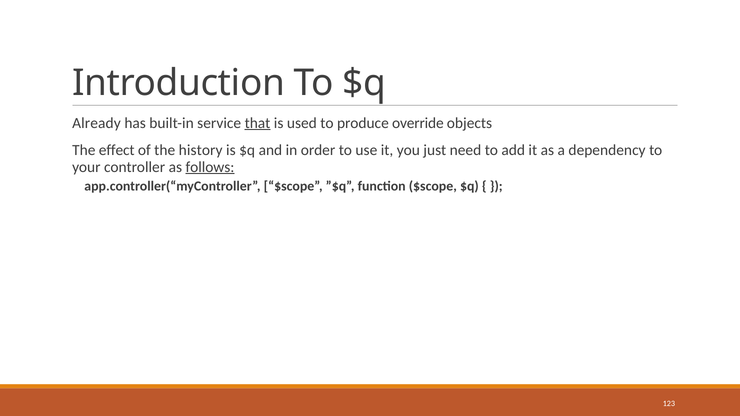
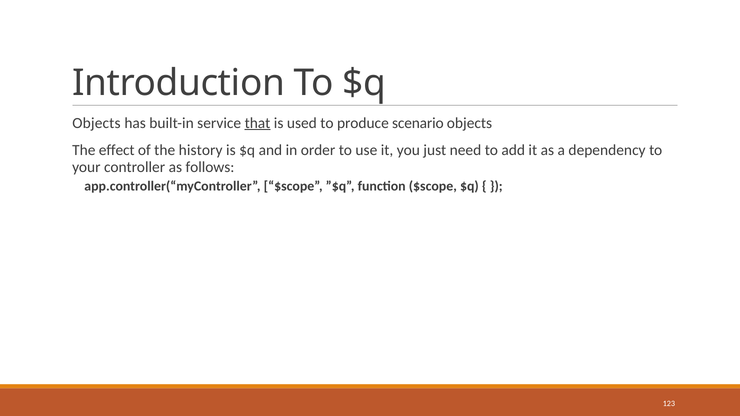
Already: Already -> Objects (96, 123)
override: override -> scenario (418, 123)
follows underline: present -> none (210, 167)
